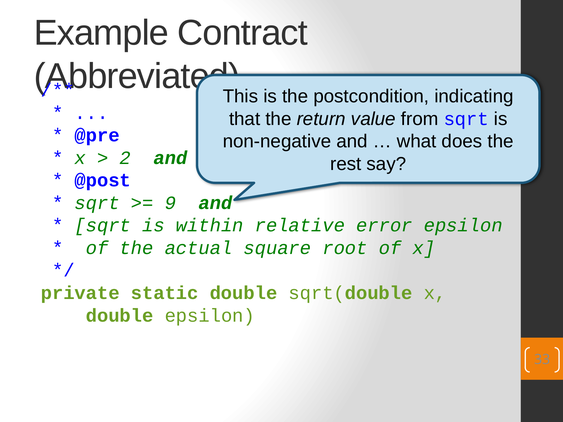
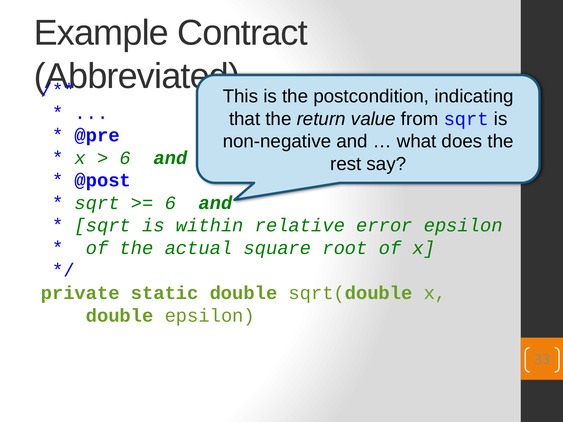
2: 2 -> 6 (125, 158)
9: 9 -> 6 (170, 203)
